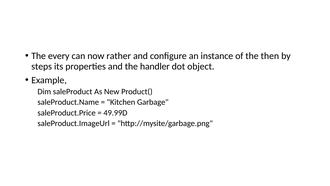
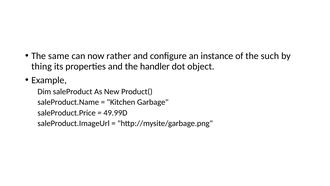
every: every -> same (59, 56)
then: then -> such (270, 56)
steps: steps -> thing (42, 66)
